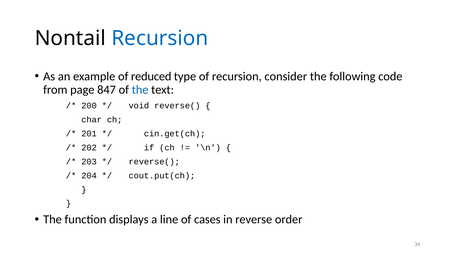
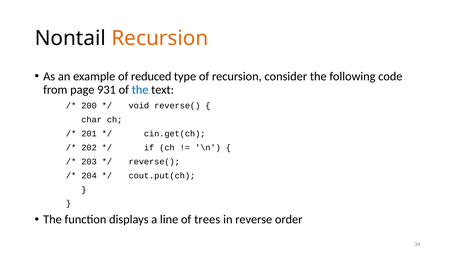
Recursion colour: blue -> orange (160, 38)
847: 847 -> 931 (107, 90)
cases: cases -> trees (207, 219)
